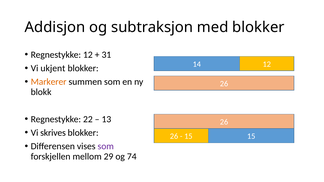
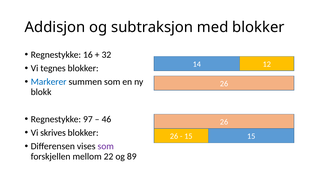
Regnestykke 12: 12 -> 16 (88, 55)
31: 31 -> 32 (106, 55)
ukjent: ukjent -> tegnes (53, 68)
Markerer colour: orange -> blue (49, 82)
22: 22 -> 97 (88, 119)
13: 13 -> 46 (106, 119)
29: 29 -> 22 (109, 157)
74: 74 -> 89 (132, 157)
